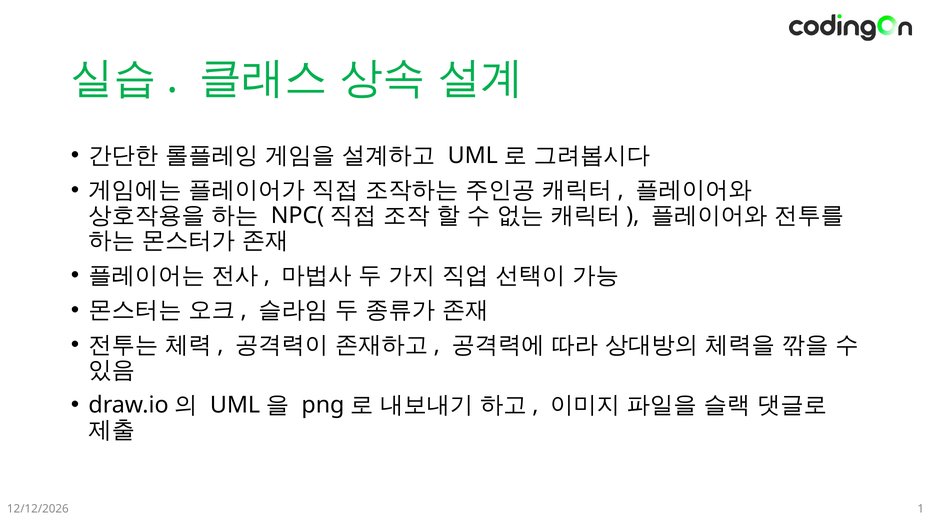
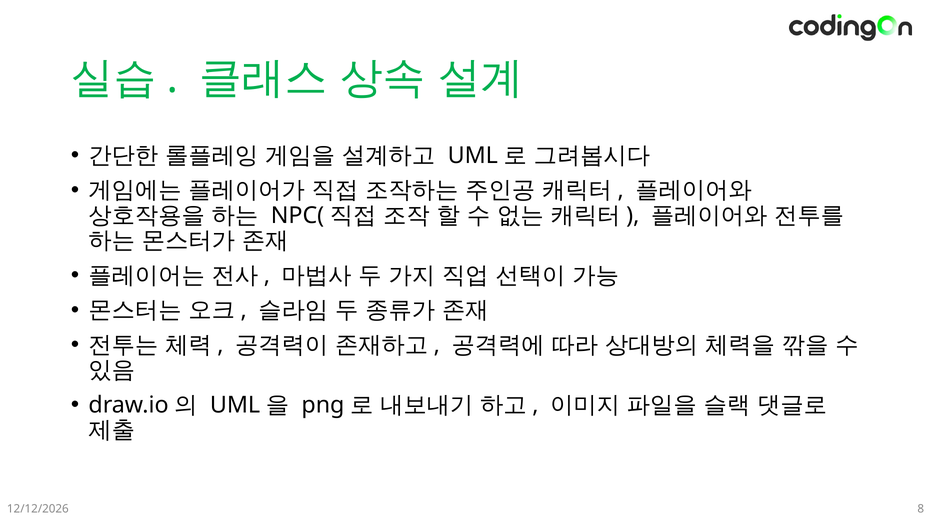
1: 1 -> 8 (921, 509)
